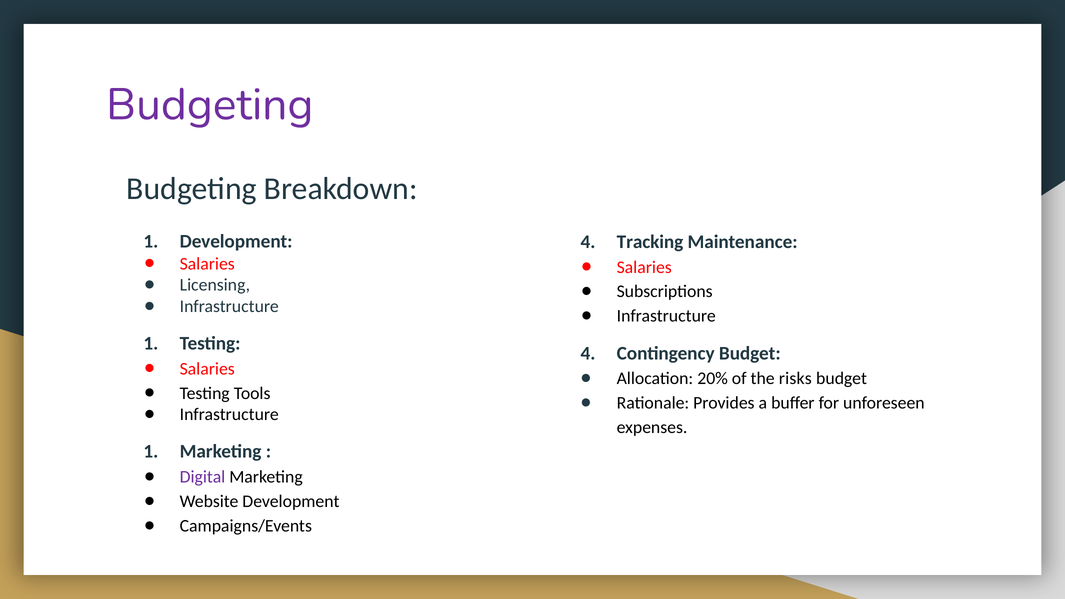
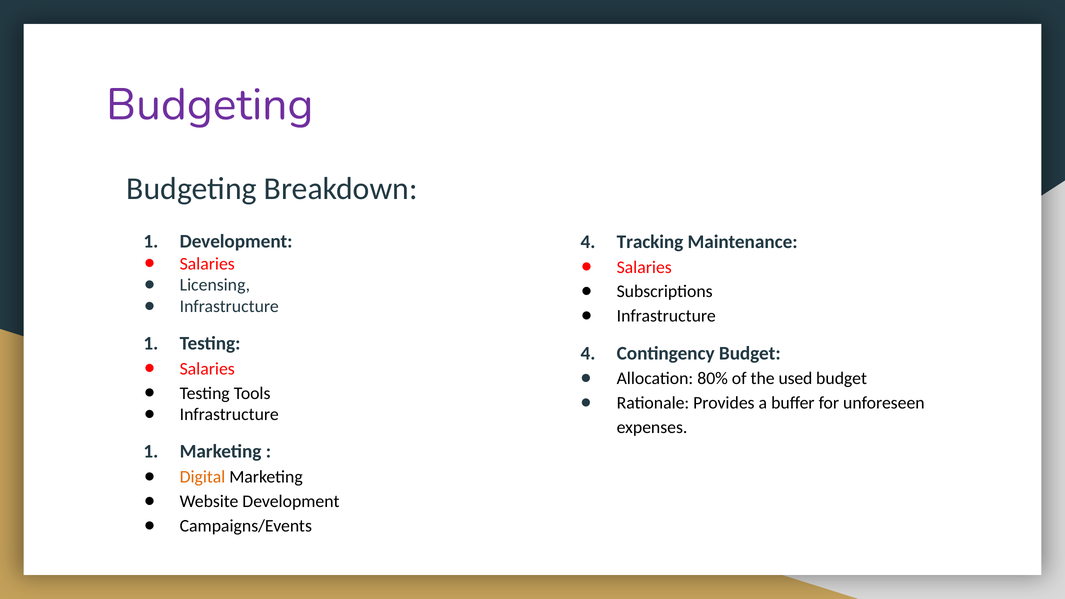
20%: 20% -> 80% (713, 379)
risks: risks -> used (795, 379)
Digital colour: purple -> orange (202, 477)
